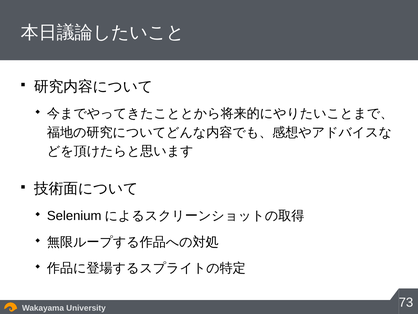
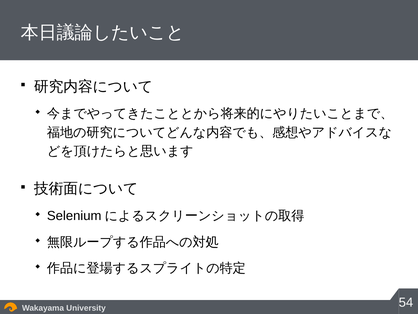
73: 73 -> 54 (406, 302)
